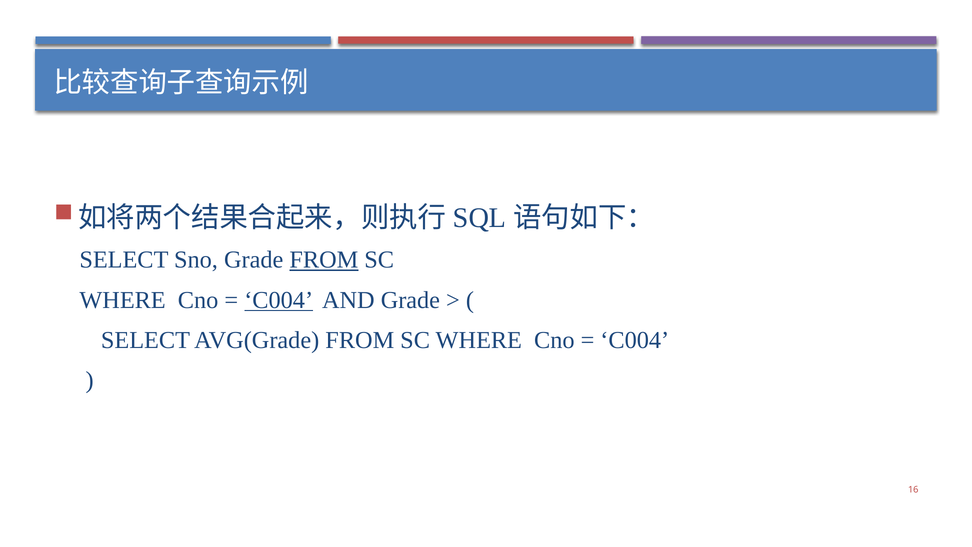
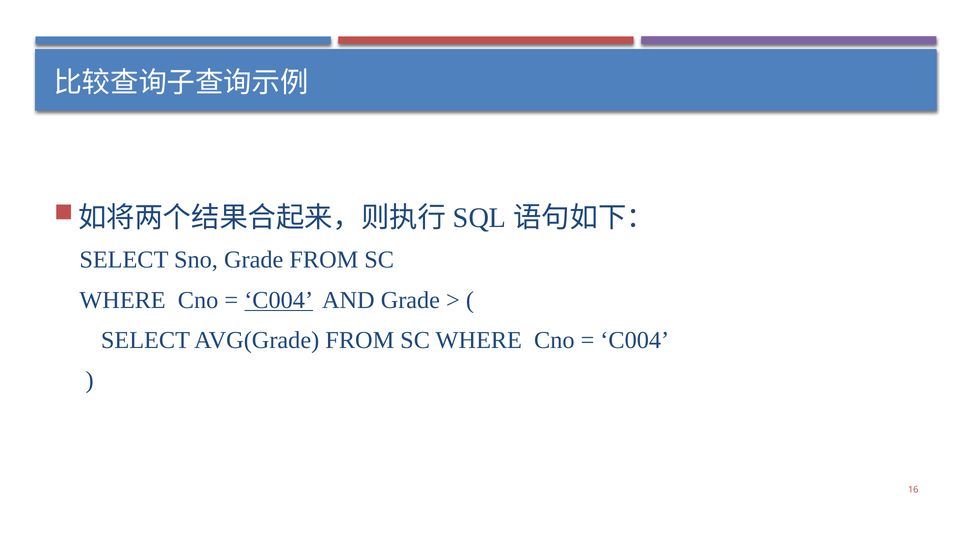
FROM underline: present -> none (324, 260)
